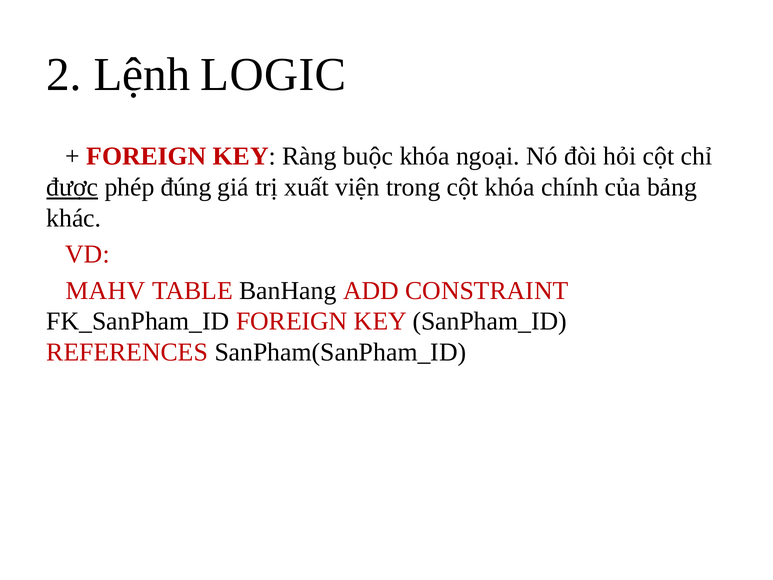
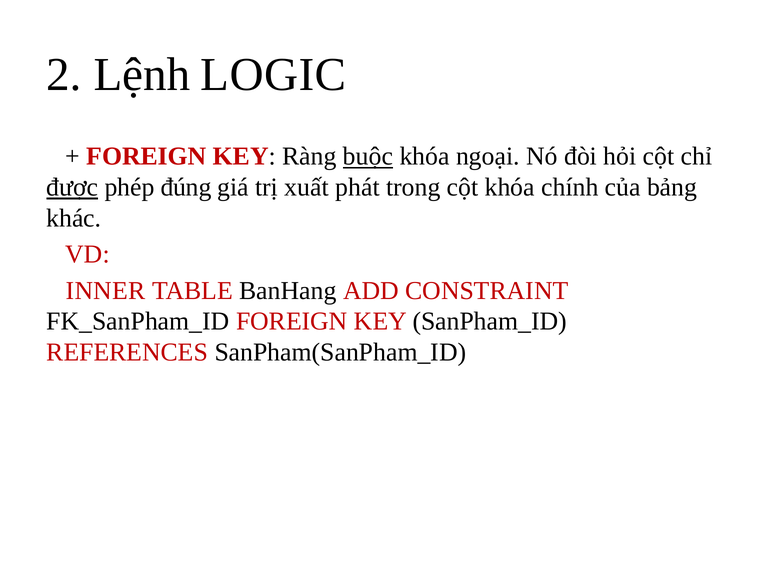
buộc underline: none -> present (368, 156)
viện: viện -> phát (357, 187)
MAHV: MAHV -> INNER (106, 290)
